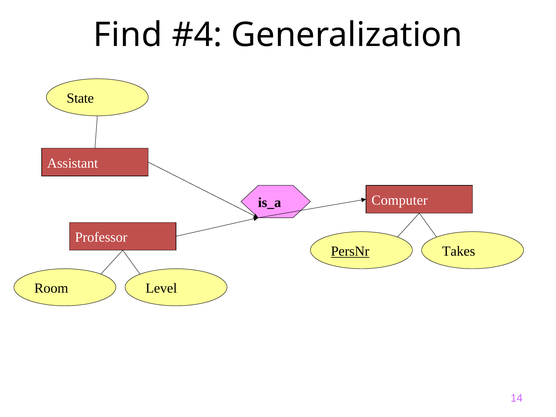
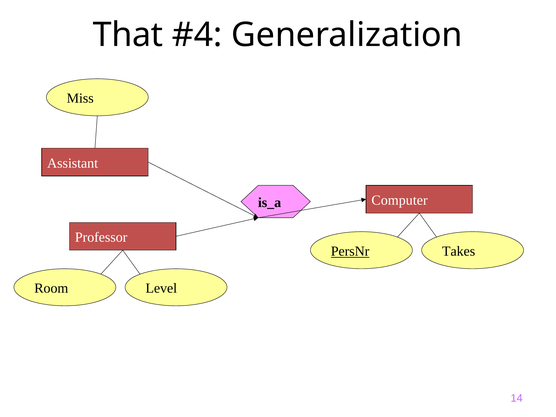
Find: Find -> That (128, 35)
State: State -> Miss (80, 98)
